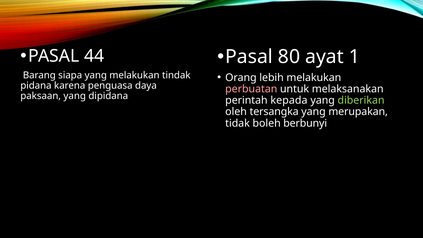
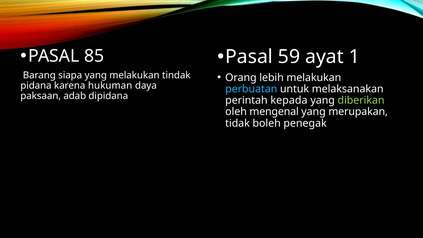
44: 44 -> 85 (94, 56)
80: 80 -> 59 (289, 57)
penguasa: penguasa -> hukuman (110, 86)
perbuatan colour: pink -> light blue (251, 89)
paksaan yang: yang -> adab (75, 96)
tersangka: tersangka -> mengenal (274, 112)
berbunyi: berbunyi -> penegak (305, 123)
